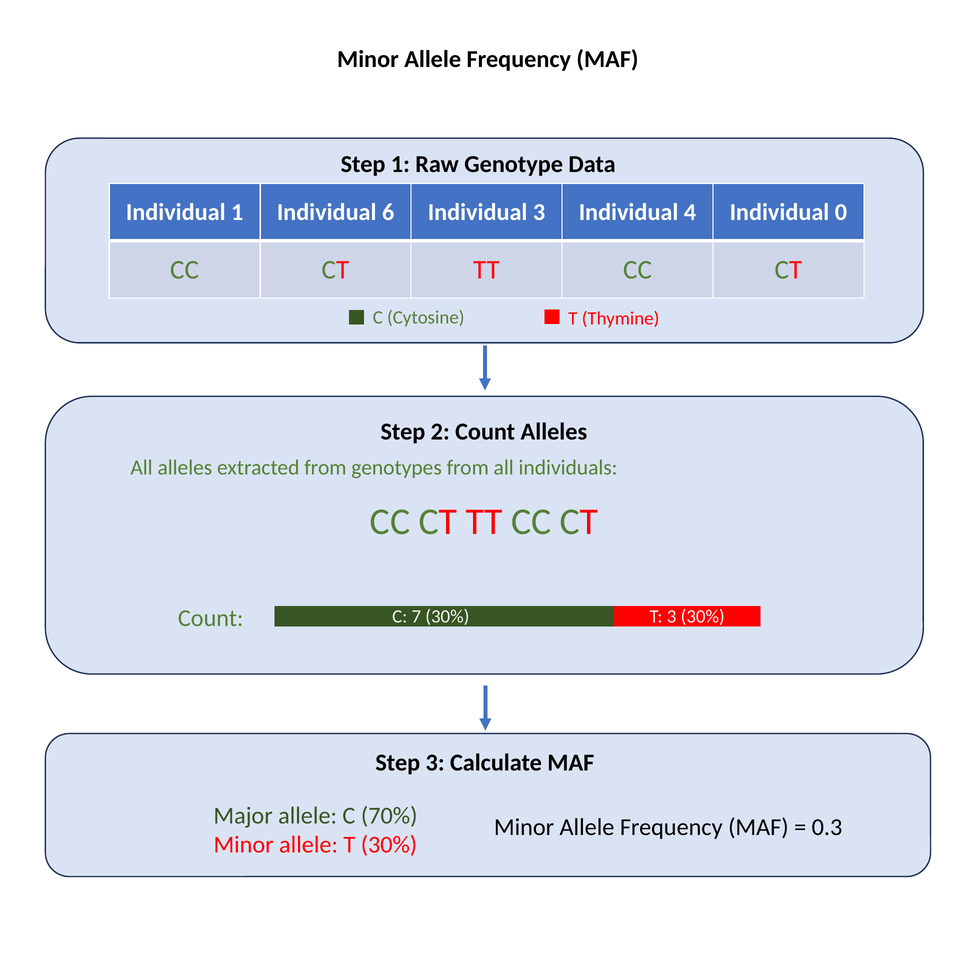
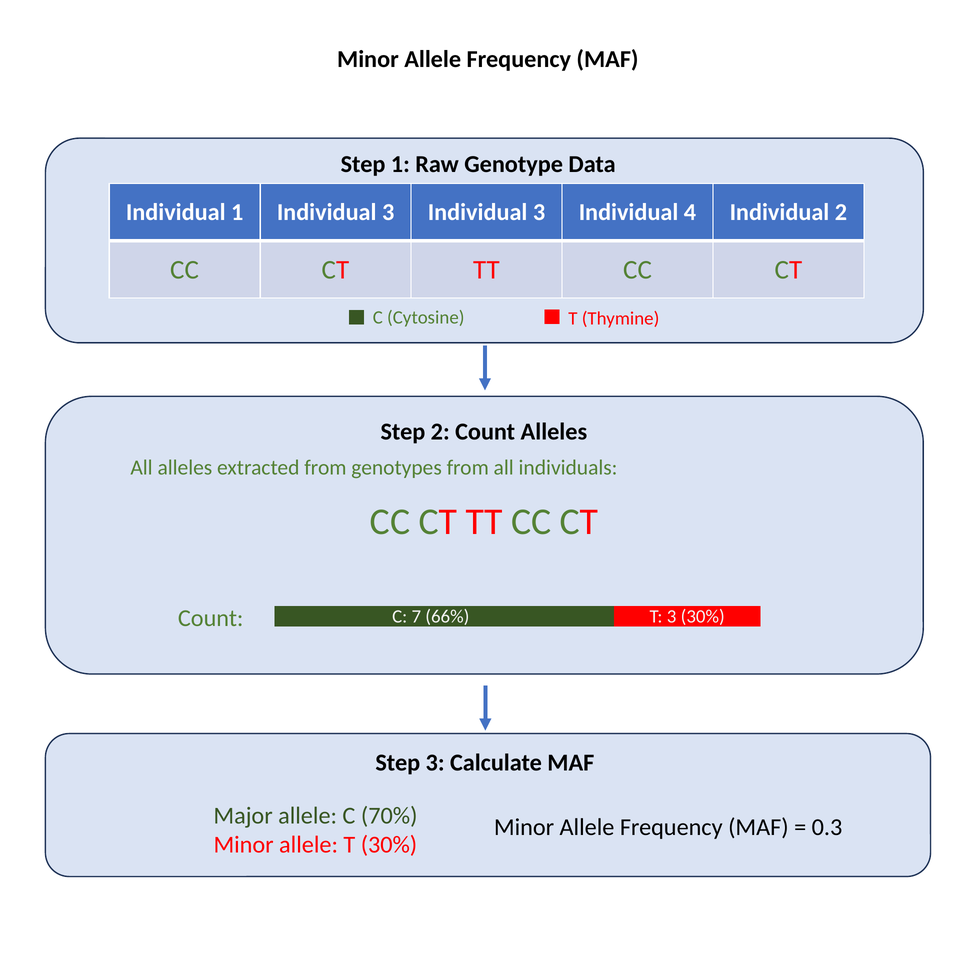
1 Individual 6: 6 -> 3 (388, 212)
Individual 0: 0 -> 2 (841, 212)
7 30%: 30% -> 66% (447, 616)
